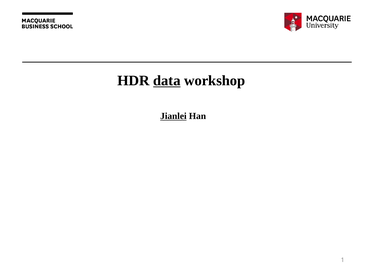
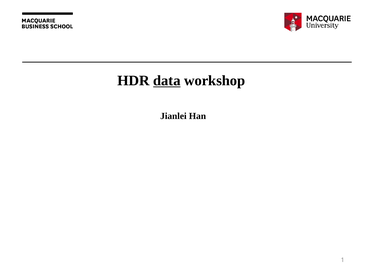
Jianlei underline: present -> none (173, 116)
